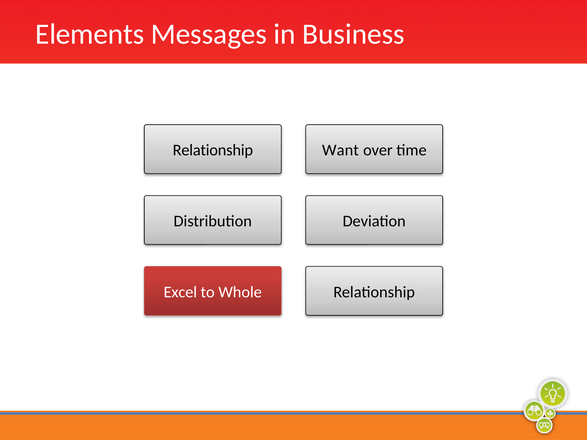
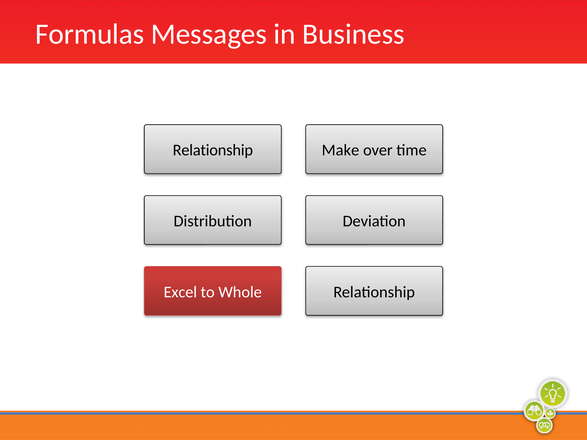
Elements: Elements -> Formulas (90, 34)
Want: Want -> Make (340, 150)
